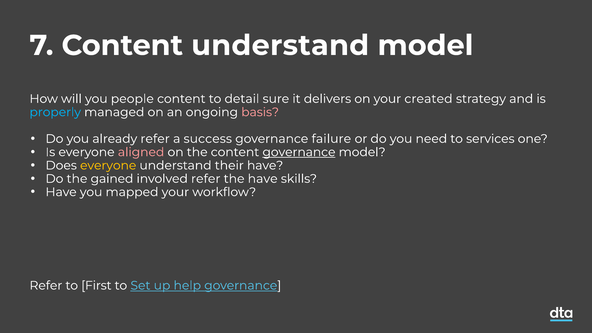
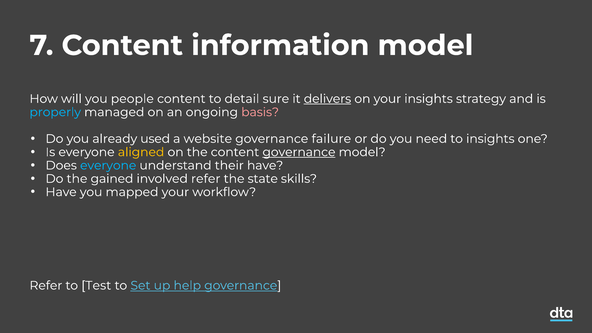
Content understand: understand -> information (280, 45)
delivers underline: none -> present (327, 99)
your created: created -> insights (429, 99)
already refer: refer -> used (155, 139)
success: success -> website (208, 139)
to services: services -> insights (490, 139)
aligned colour: pink -> yellow (141, 152)
everyone colour: yellow -> light blue (108, 165)
the have: have -> state (263, 179)
First: First -> Test (96, 285)
